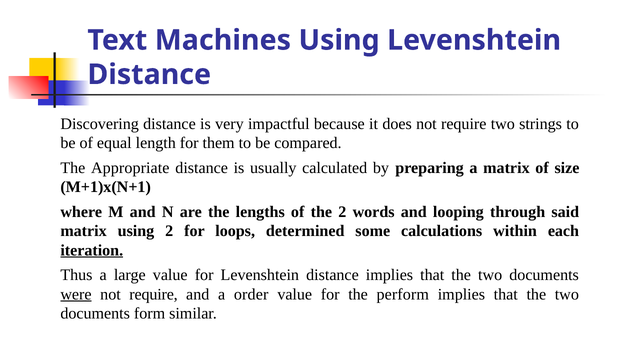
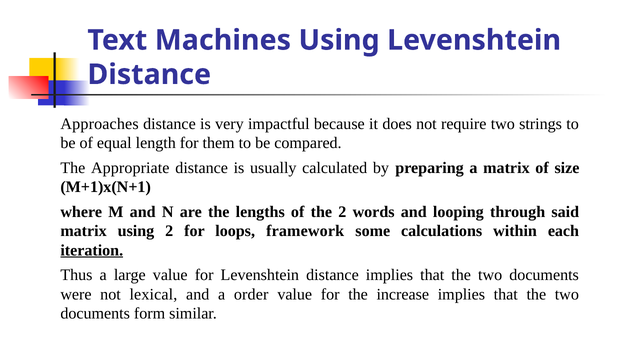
Discovering: Discovering -> Approaches (100, 124)
determined: determined -> framework (305, 231)
were underline: present -> none (76, 294)
require: require -> lexical (153, 294)
perform: perform -> increase (403, 294)
